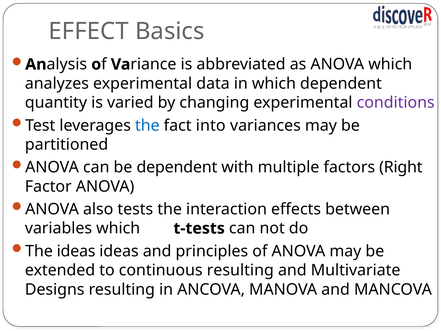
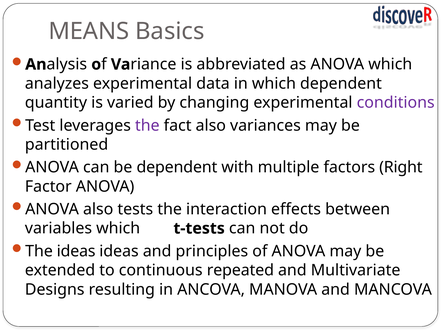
EFFECT: EFFECT -> MEANS (89, 31)
the colour: blue -> purple (147, 125)
fact into: into -> also (211, 125)
continuous resulting: resulting -> repeated (240, 270)
